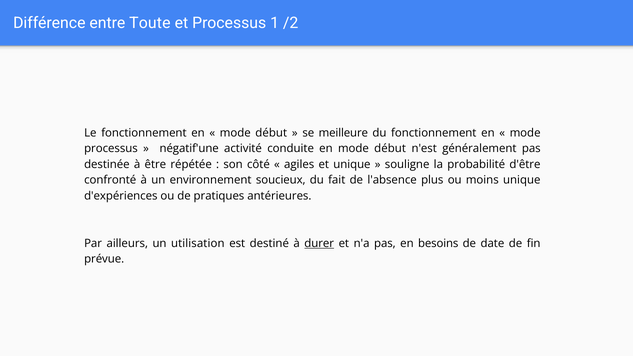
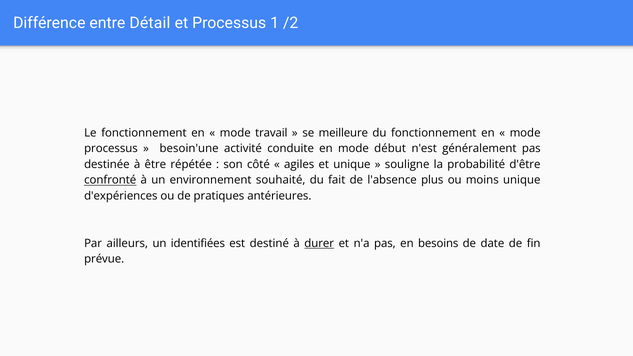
Toute: Toute -> Détail (150, 23)
début: début -> travail (271, 133)
négatif'une: négatif'une -> besoin'une (189, 149)
confronté underline: none -> present (110, 180)
soucieux: soucieux -> souhaité (281, 180)
utilisation: utilisation -> identifiées (198, 243)
